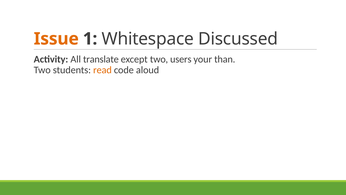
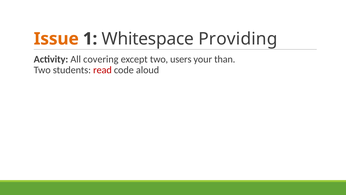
Discussed: Discussed -> Providing (238, 39)
translate: translate -> covering (101, 59)
read colour: orange -> red (102, 70)
